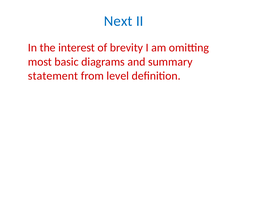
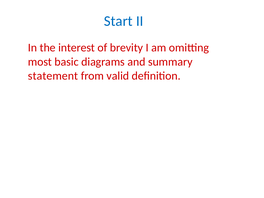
Next: Next -> Start (118, 21)
level: level -> valid (118, 76)
